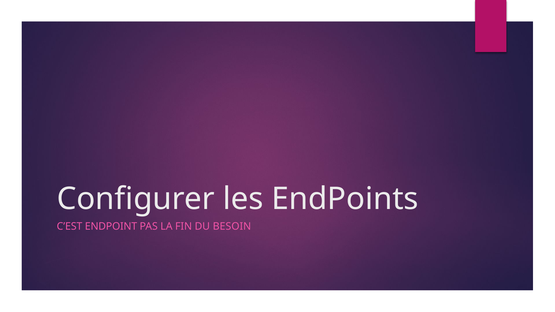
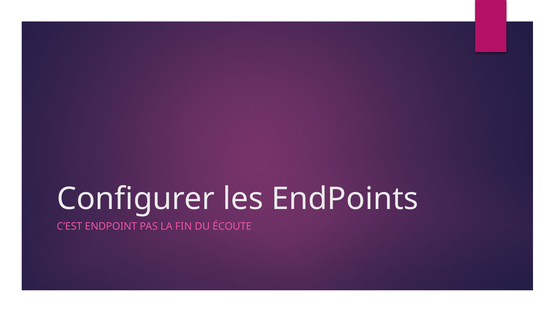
BESOIN: BESOIN -> ÉCOUTE (232, 227)
